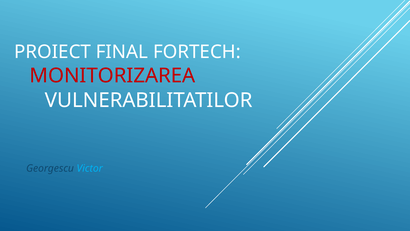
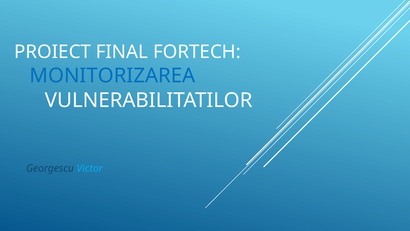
MONITORIZAREA colour: red -> blue (112, 76)
